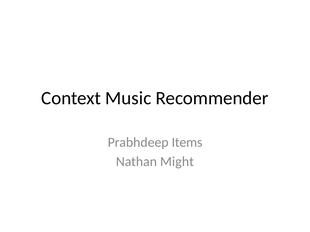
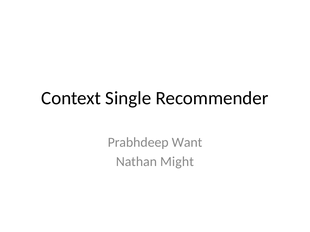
Music: Music -> Single (128, 98)
Items: Items -> Want (187, 143)
